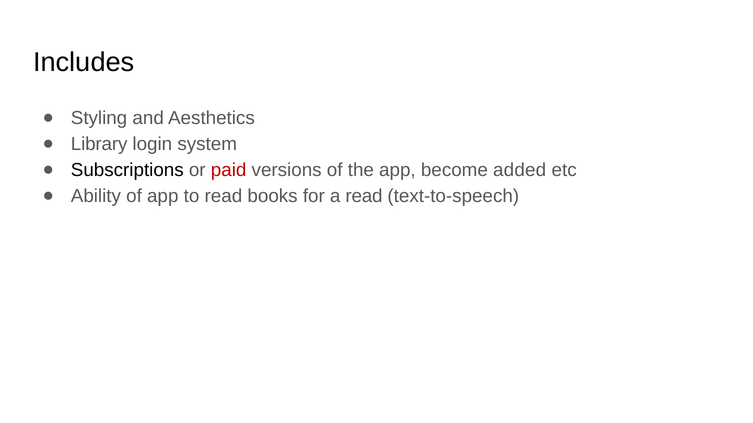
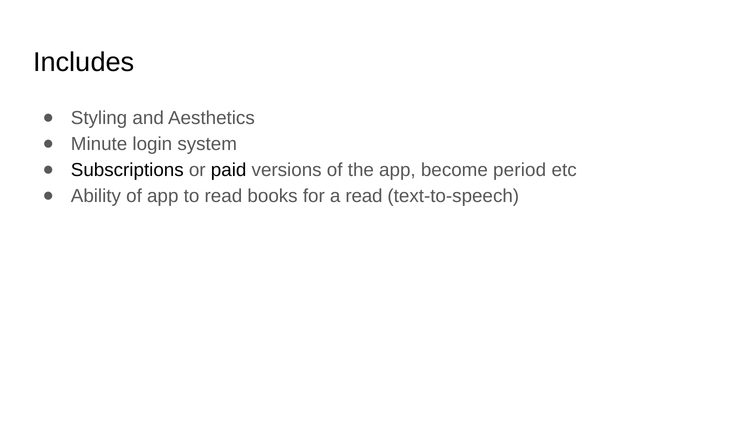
Library: Library -> Minute (99, 144)
paid colour: red -> black (229, 170)
added: added -> period (520, 170)
